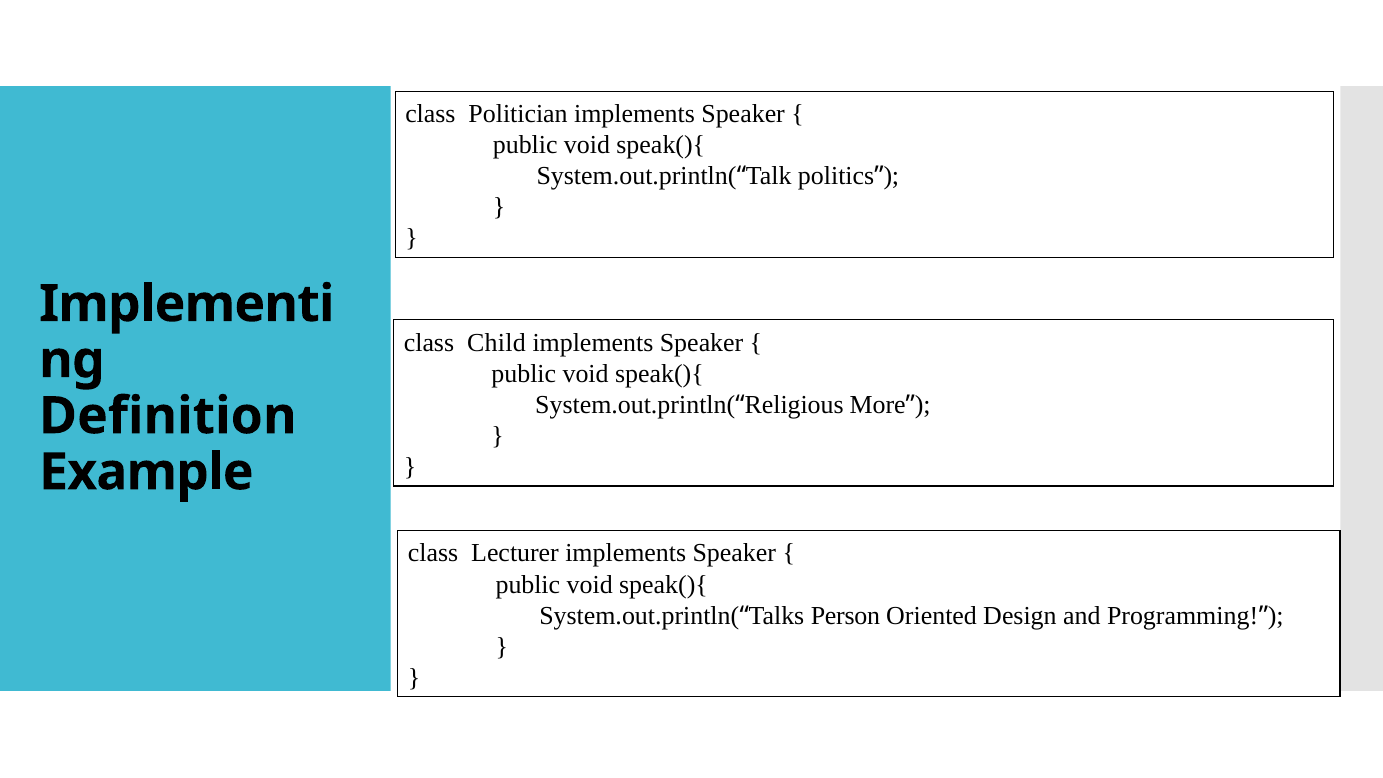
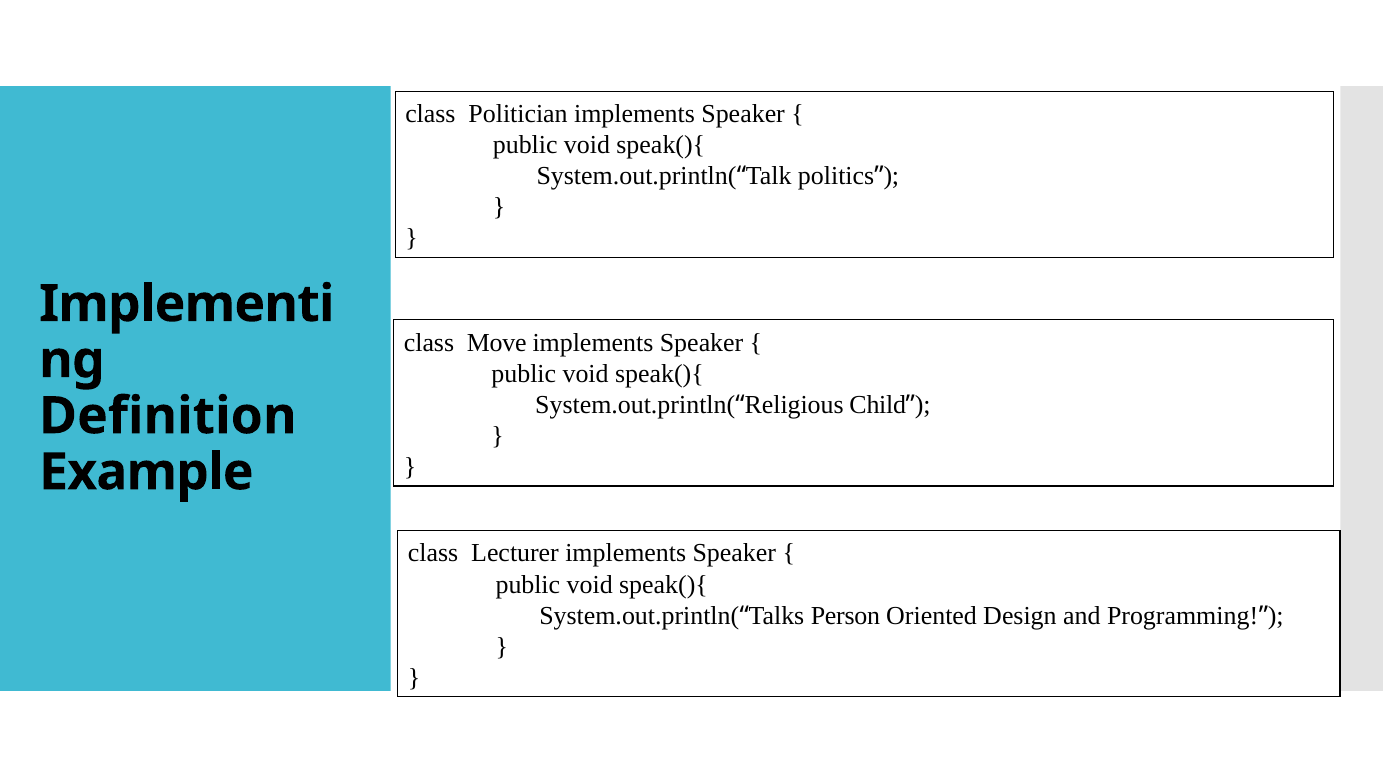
Child: Child -> Move (497, 342)
More: More -> Child (878, 405)
